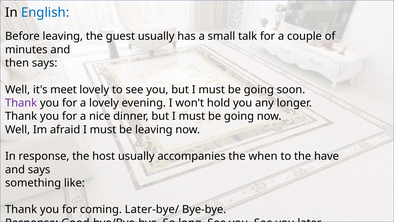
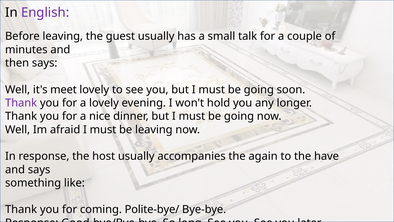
English colour: blue -> purple (45, 12)
when: when -> again (263, 156)
Later-bye/: Later-bye/ -> Polite-bye/ (152, 209)
